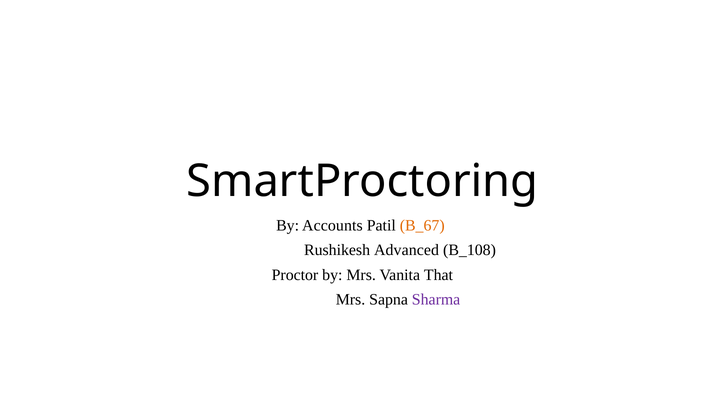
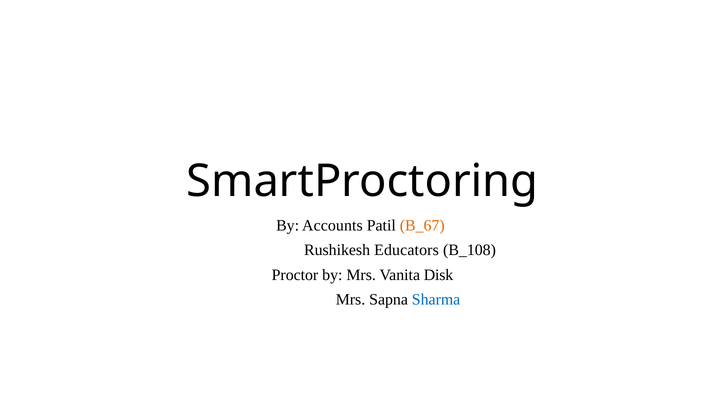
Advanced: Advanced -> Educators (407, 250)
That: That -> Disk (439, 275)
Sharma colour: purple -> blue (436, 299)
